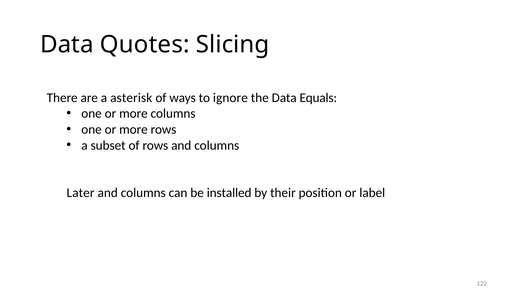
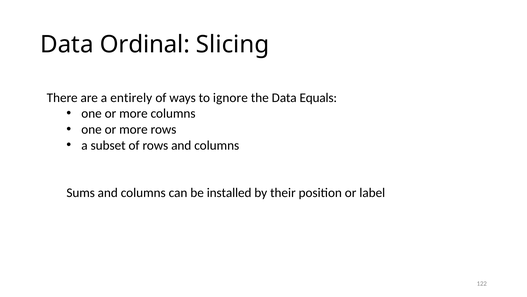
Quotes: Quotes -> Ordinal (145, 44)
asterisk: asterisk -> entirely (131, 98)
Later: Later -> Sums (81, 192)
